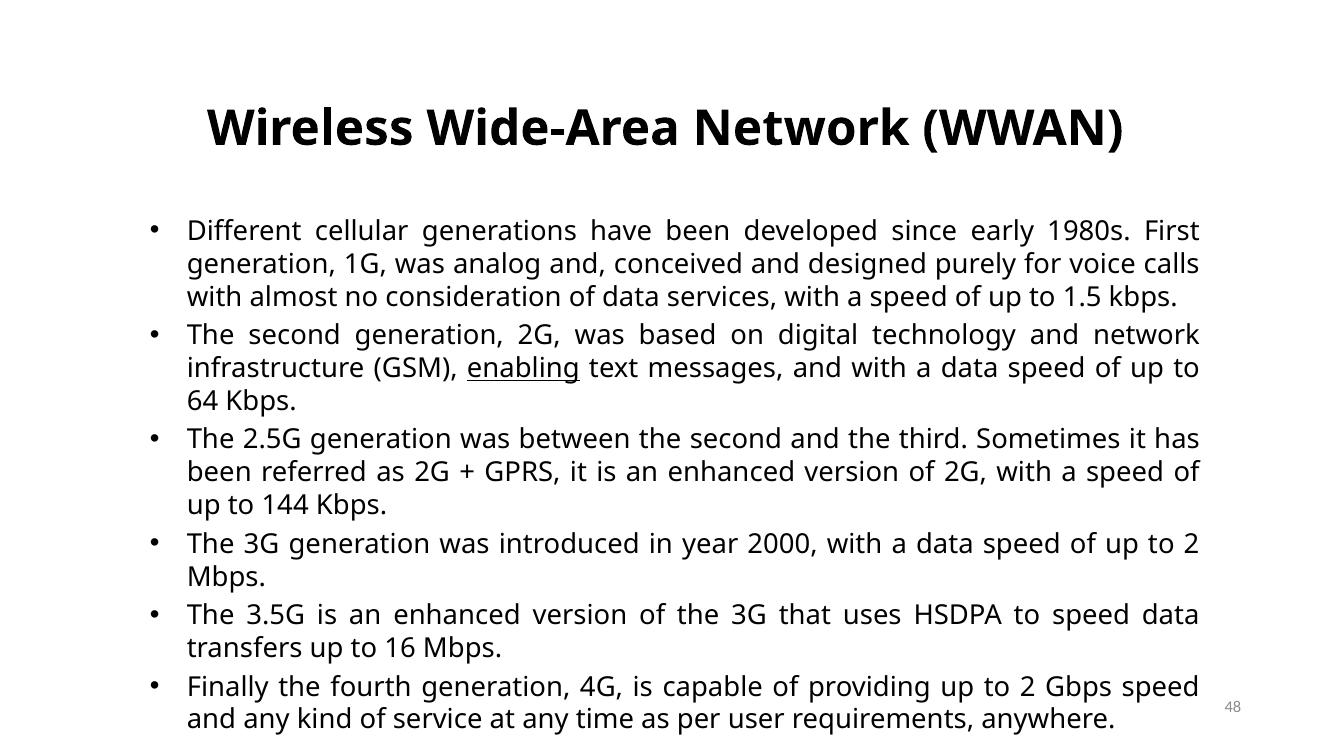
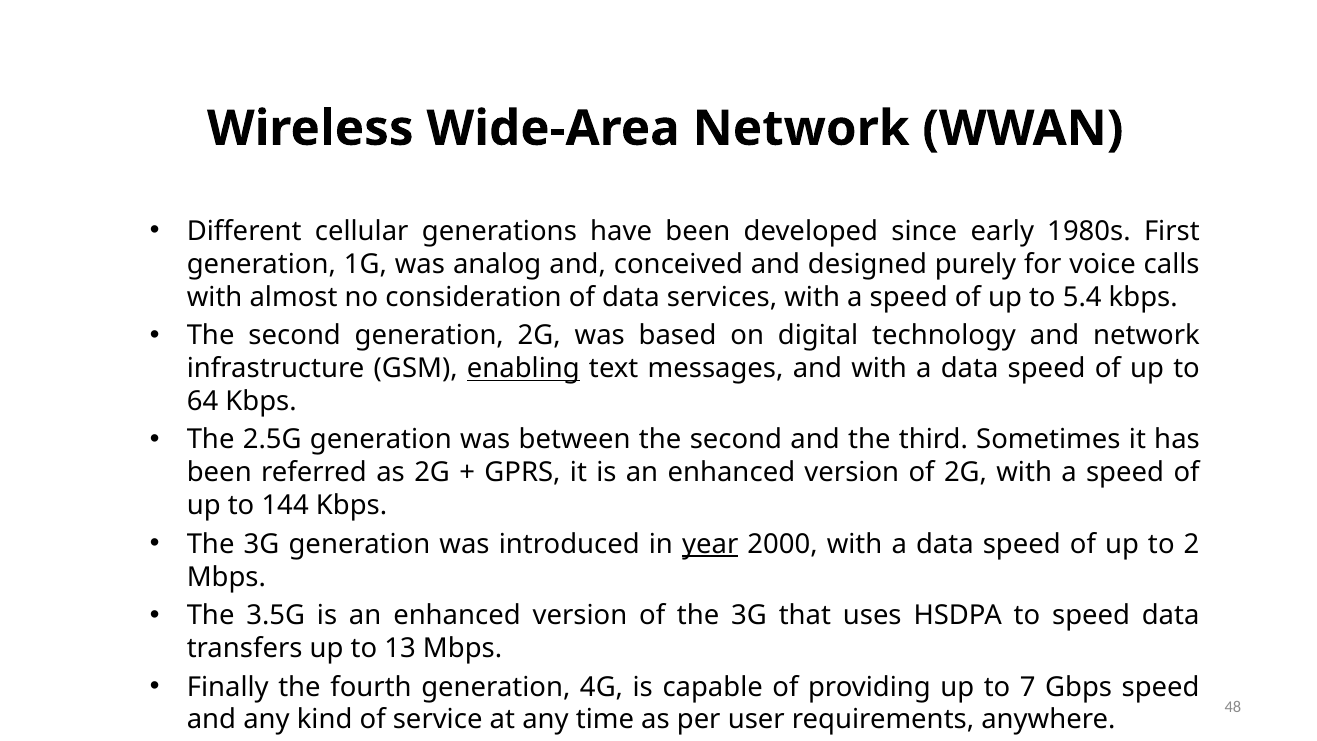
1.5: 1.5 -> 5.4 (1082, 297)
year underline: none -> present (710, 544)
16: 16 -> 13 (400, 648)
providing up to 2: 2 -> 7 (1028, 687)
